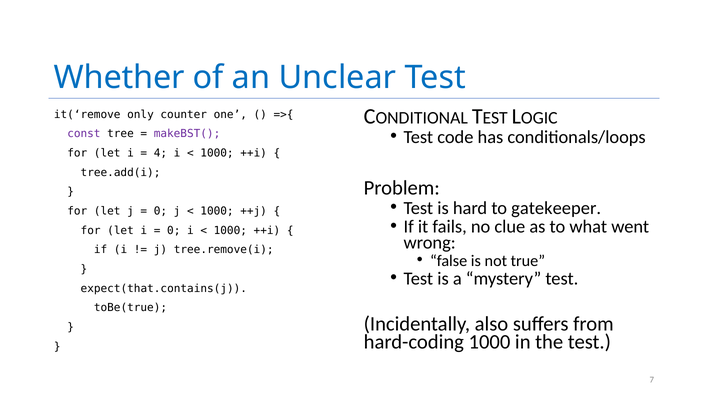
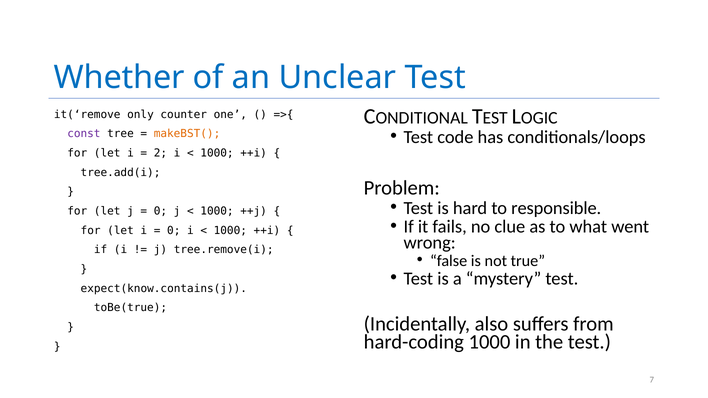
makeBST( colour: purple -> orange (187, 134)
4: 4 -> 2 (160, 153)
gatekeeper: gatekeeper -> responsible (556, 208)
expect(that.contains(j: expect(that.contains(j -> expect(know.contains(j (164, 289)
